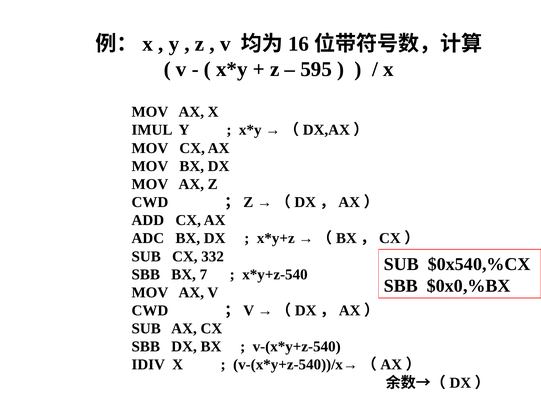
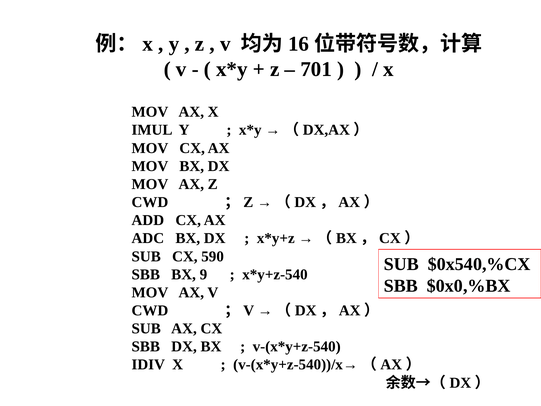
595: 595 -> 701 (316, 69)
332: 332 -> 590 (213, 256)
7: 7 -> 9 (203, 274)
